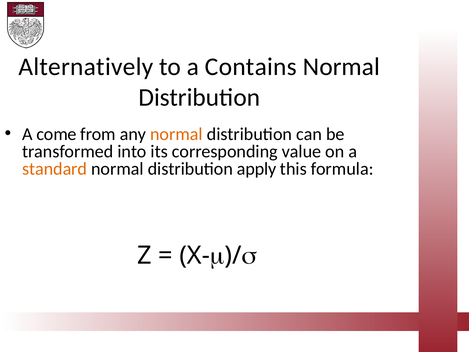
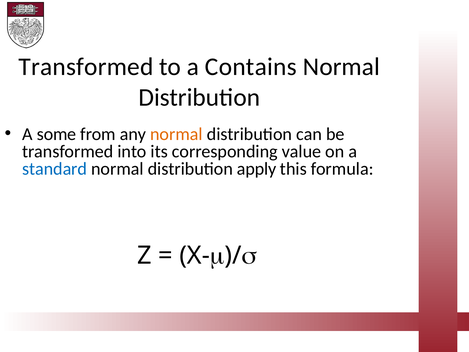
Alternatively: Alternatively -> Transformed (86, 67)
come: come -> some (57, 134)
standard colour: orange -> blue (55, 169)
